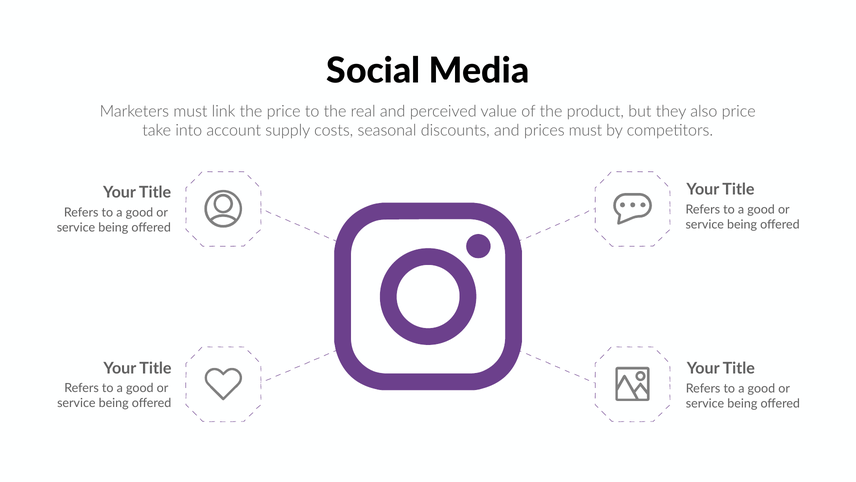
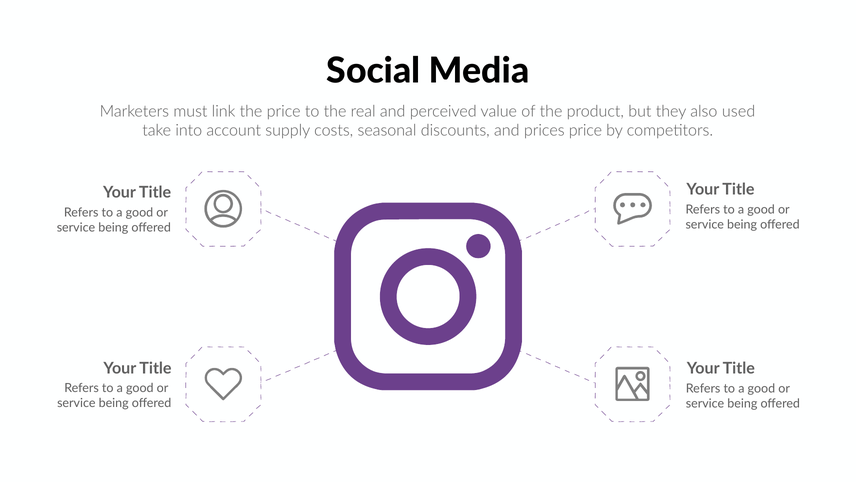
also price: price -> used (739, 111)
prices must: must -> price (585, 130)
